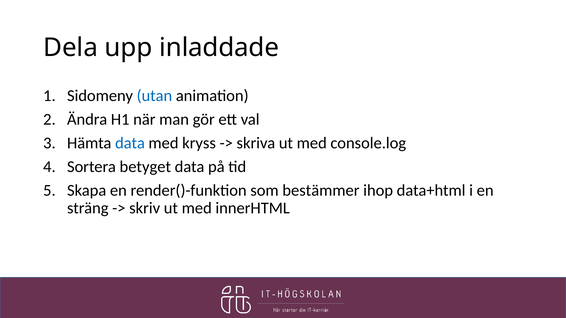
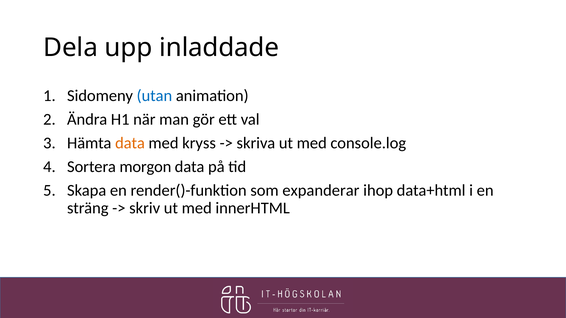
data colour: blue -> orange (130, 143)
betyget: betyget -> morgon (145, 167)
bestämmer: bestämmer -> expanderar (321, 191)
